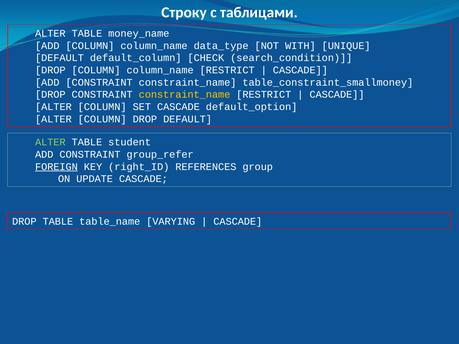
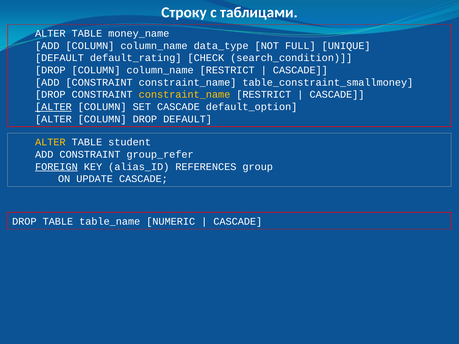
WITH: WITH -> FULL (300, 46)
default_column: default_column -> default_rating (136, 58)
ALTER underline: none -> present (53, 107)
ALTER colour: light green -> yellow (50, 142)
right_ID: right_ID -> alias_ID (139, 167)
VARYING: VARYING -> NUMERIC (171, 222)
